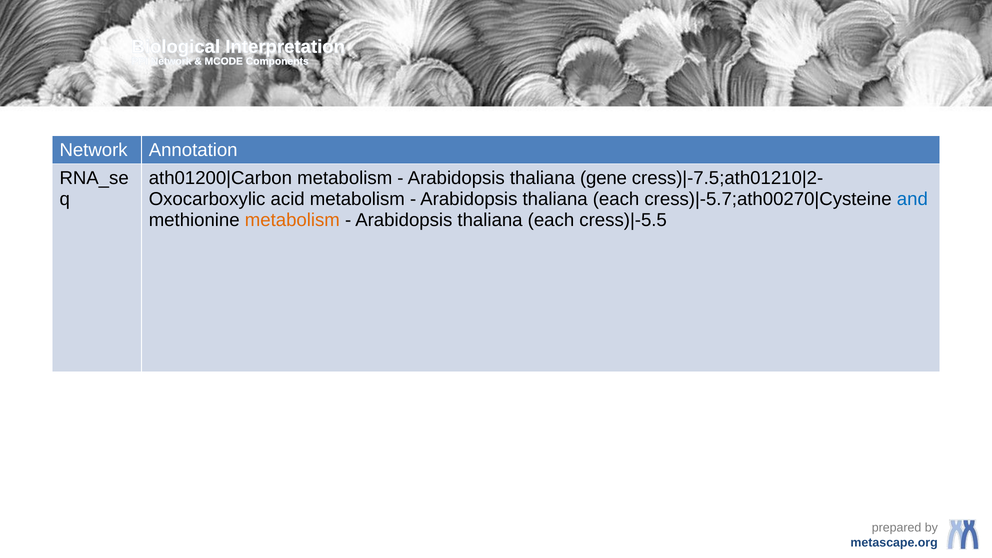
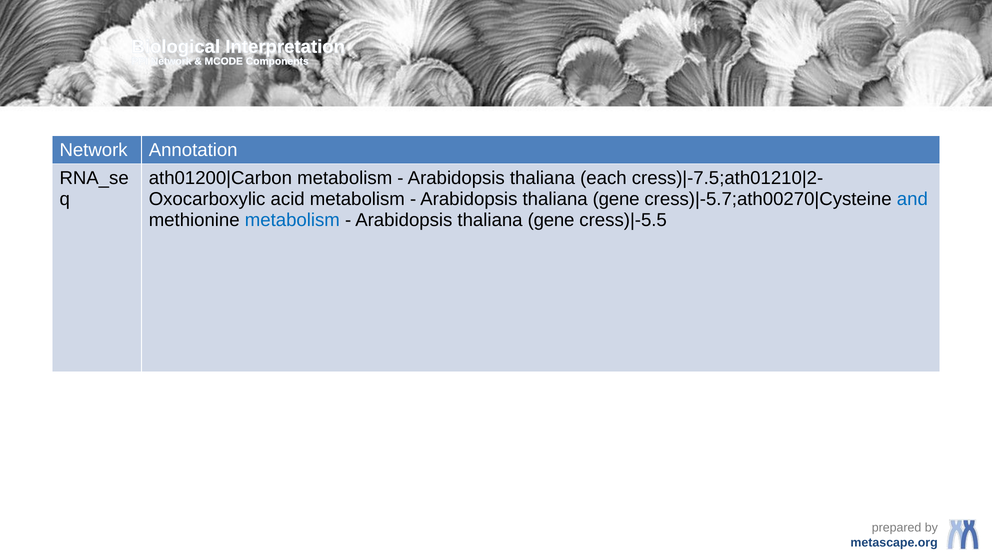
gene: gene -> each (603, 178)
each: each -> gene (616, 199)
metabolism colour: orange -> blue (292, 220)
each: each -> gene (551, 220)
